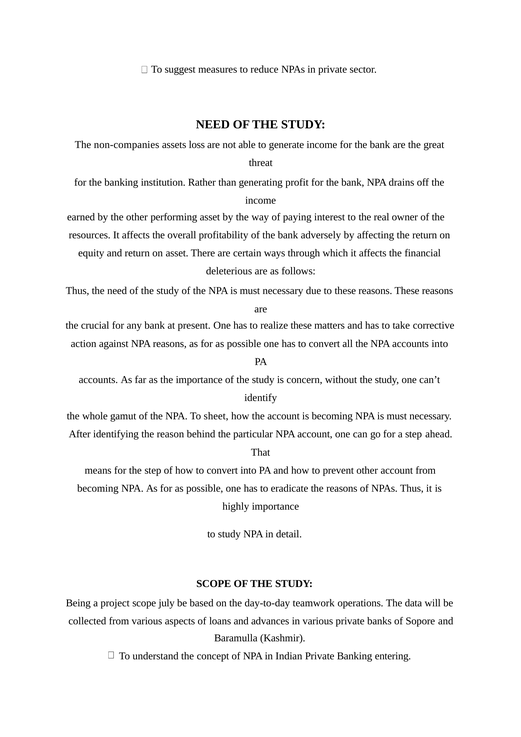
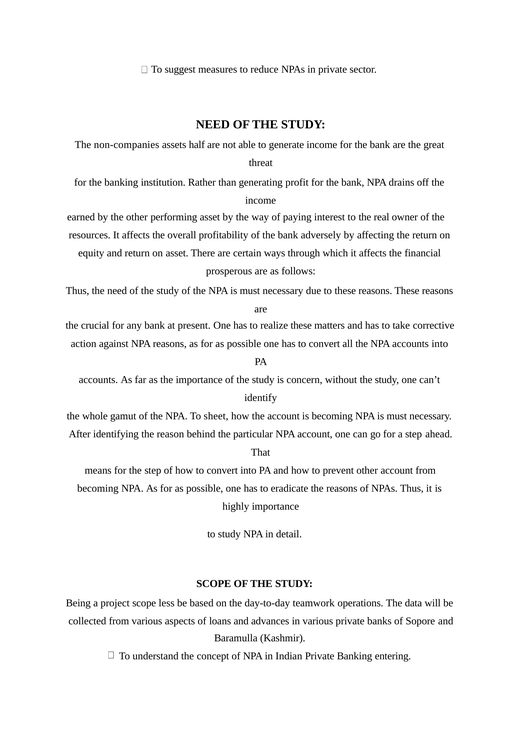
loss: loss -> half (197, 145)
deleterious: deleterious -> prosperous (229, 271)
july: july -> less (167, 603)
